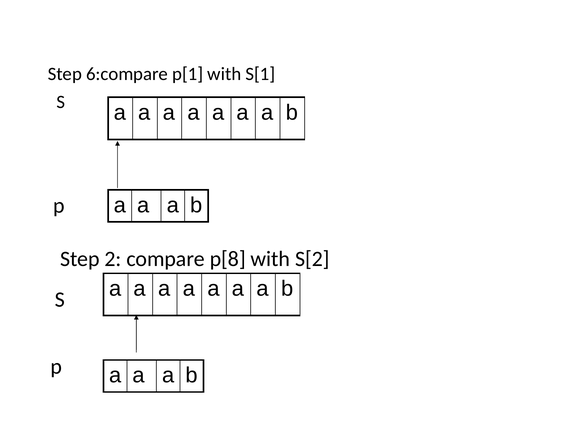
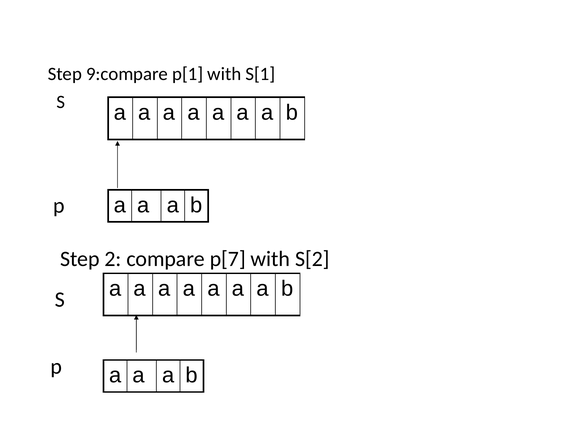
6:compare: 6:compare -> 9:compare (127, 74)
p[8: p[8 -> p[7 (228, 259)
